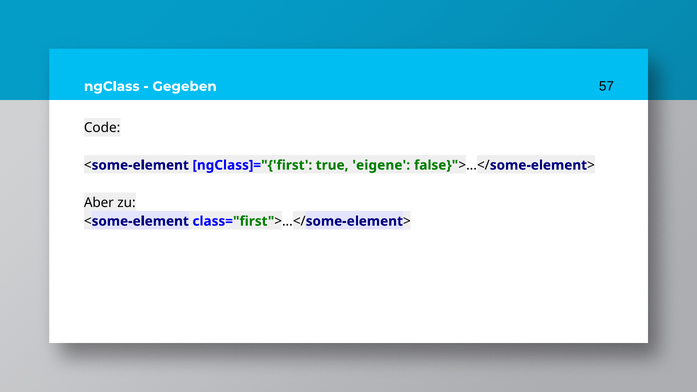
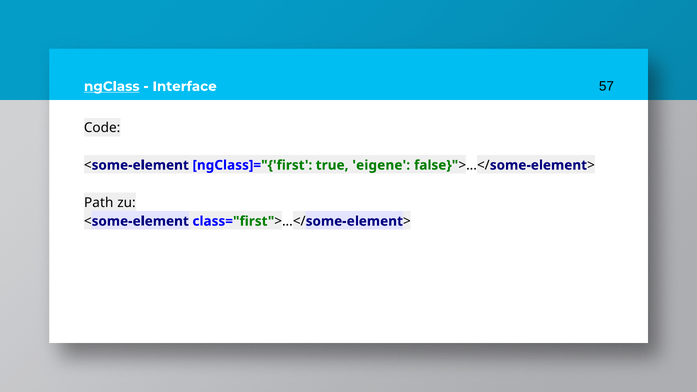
ngClass underline: none -> present (112, 86)
Gegeben: Gegeben -> Interface (185, 86)
Aber: Aber -> Path (99, 203)
